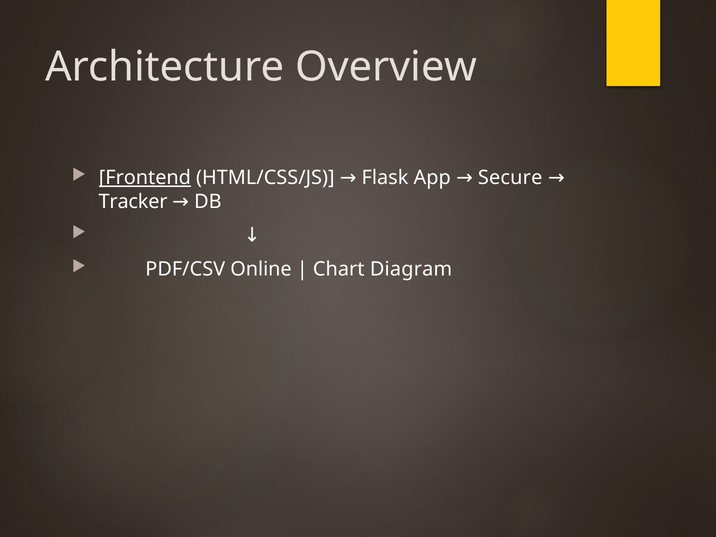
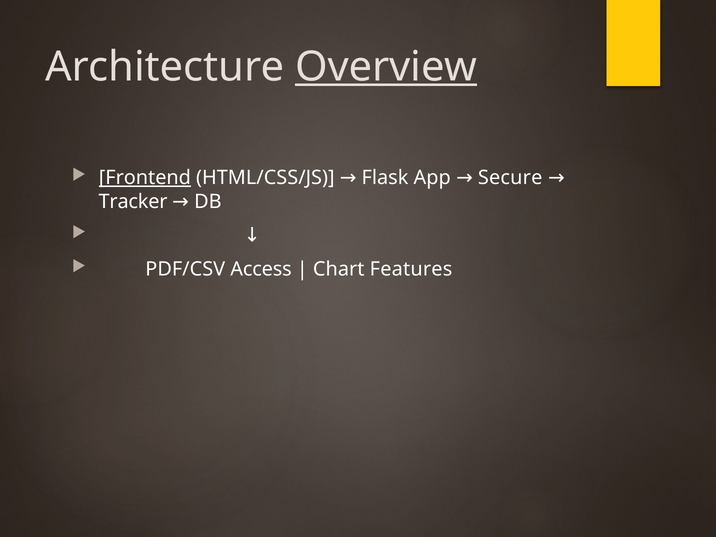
Overview underline: none -> present (386, 67)
Online: Online -> Access (261, 269)
Diagram: Diagram -> Features (411, 269)
